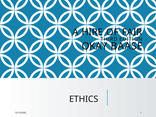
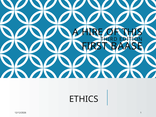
FAIR: FAIR -> THIS (132, 32)
OKAY: OKAY -> FIRST (94, 46)
